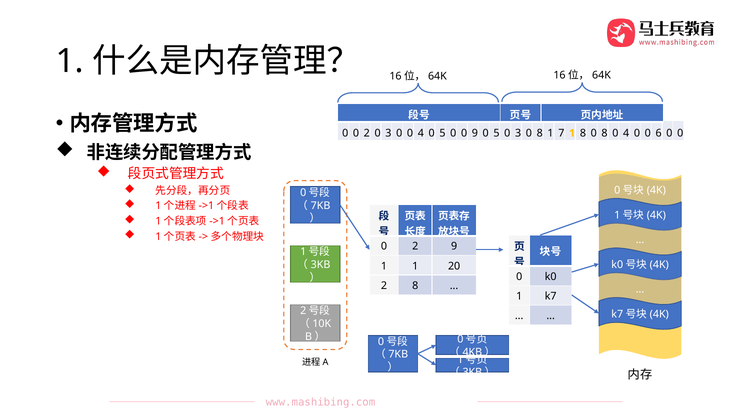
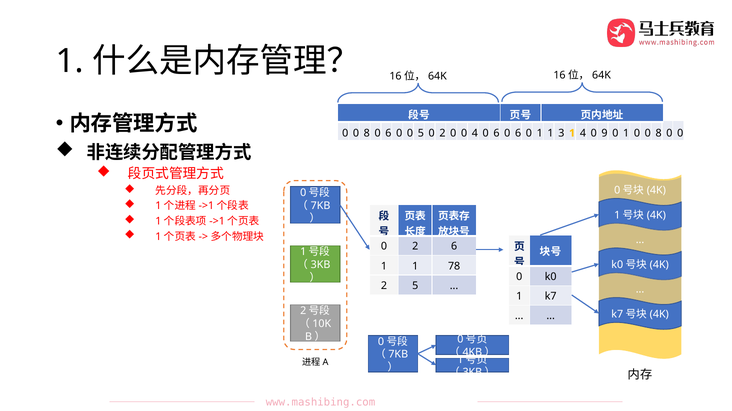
2: 2 -> 8 (367, 133)
3: 3 -> 6 (388, 133)
0 0 4: 4 -> 5 (421, 133)
5: 5 -> 2 (442, 133)
0 9: 9 -> 4 (475, 133)
5: 5 -> 6 (496, 133)
3: 3 -> 6 (518, 133)
8: 8 -> 1 (540, 133)
7: 7 -> 3 (561, 133)
1 8: 8 -> 4 (583, 133)
8: 8 -> 9 (605, 133)
4: 4 -> 1 (626, 133)
6: 6 -> 8 (659, 133)
2 9: 9 -> 6 (454, 247)
20: 20 -> 78 (454, 267)
2 8: 8 -> 5 (415, 286)
